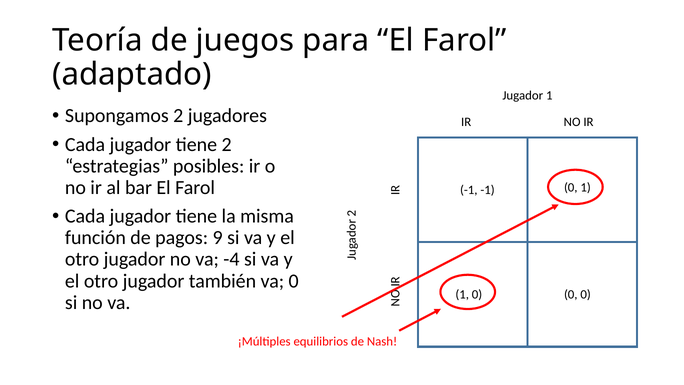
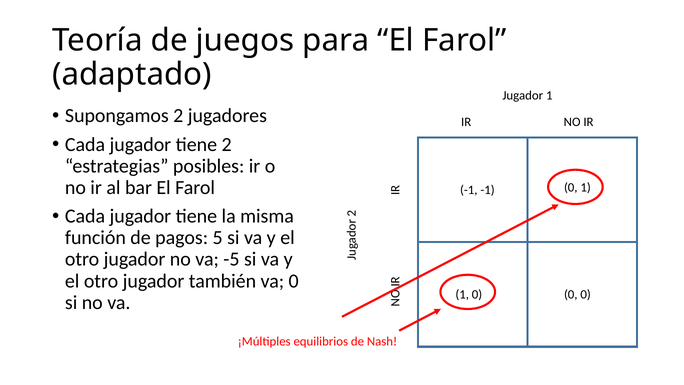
9: 9 -> 5 (218, 238)
-4: -4 -> -5 (231, 259)
